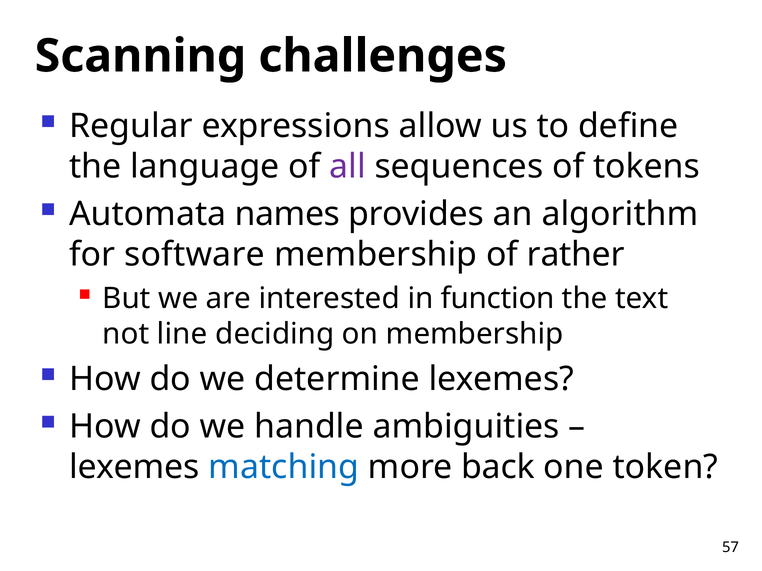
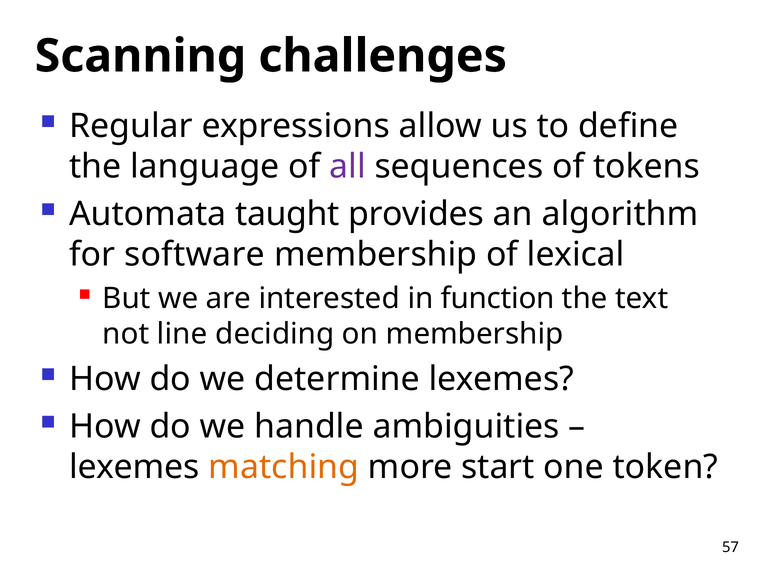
names: names -> taught (287, 214)
rather: rather -> lexical (576, 255)
matching colour: blue -> orange (284, 468)
back: back -> start (498, 468)
